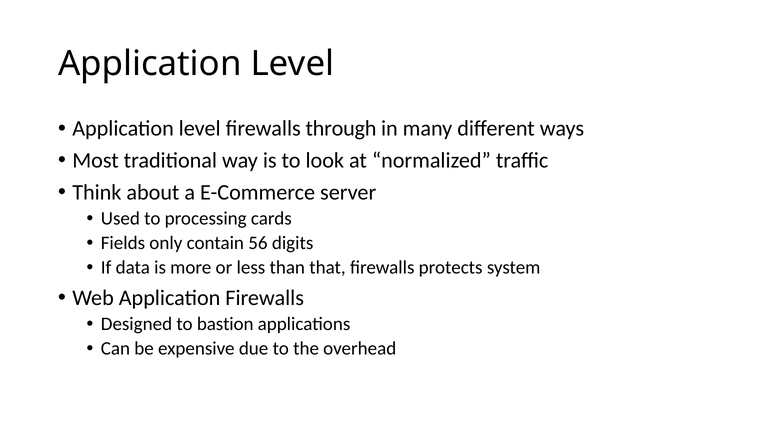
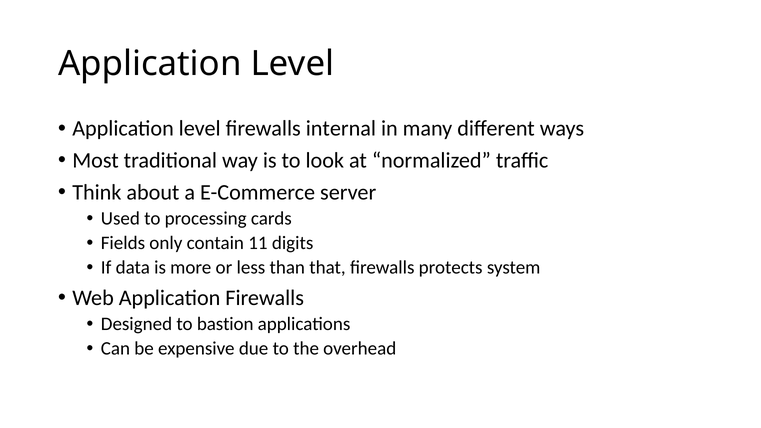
through: through -> internal (341, 129)
56: 56 -> 11 (258, 243)
